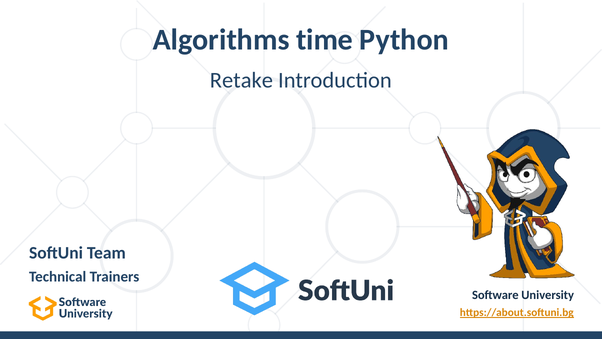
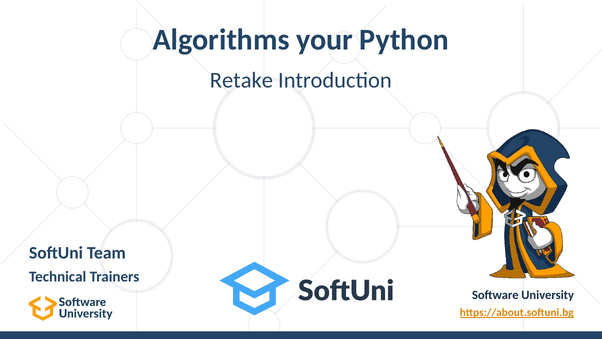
time: time -> your (325, 40)
